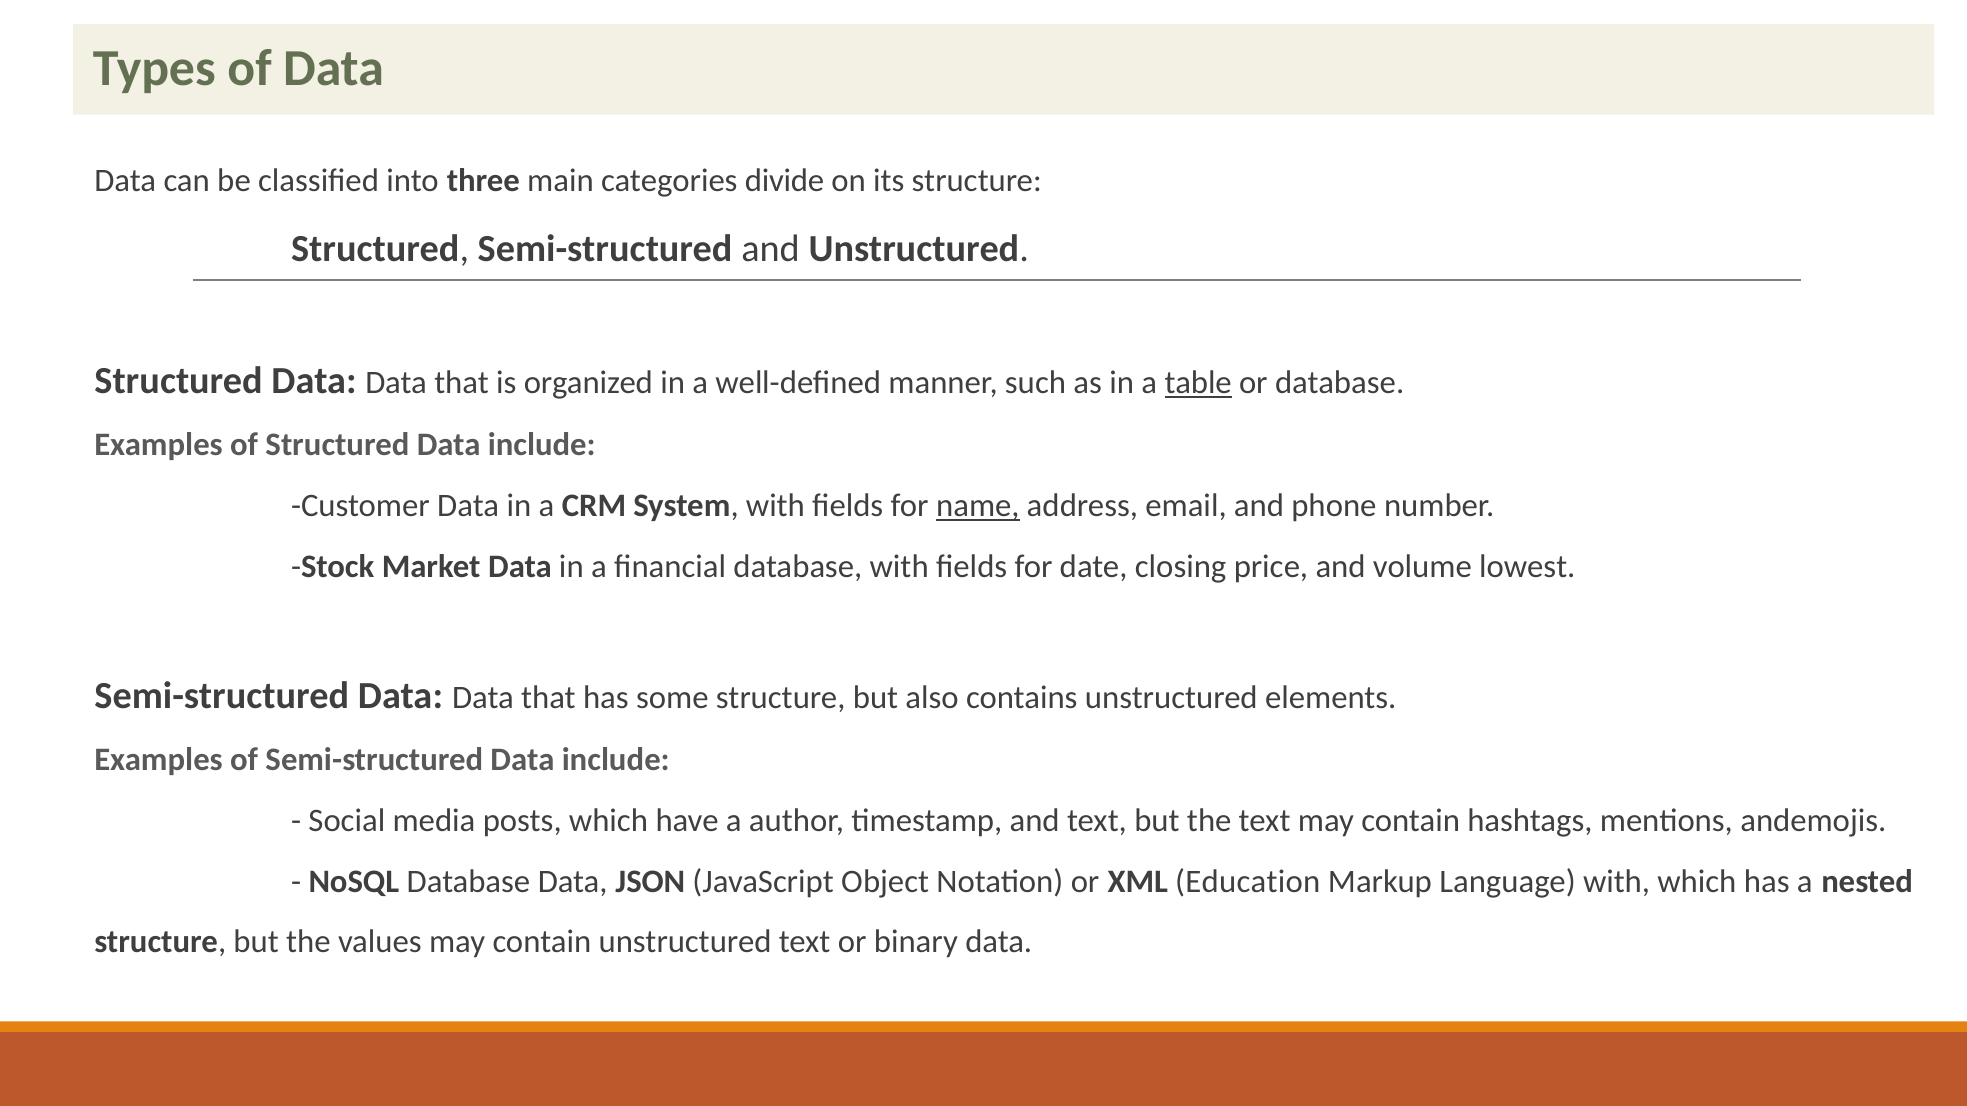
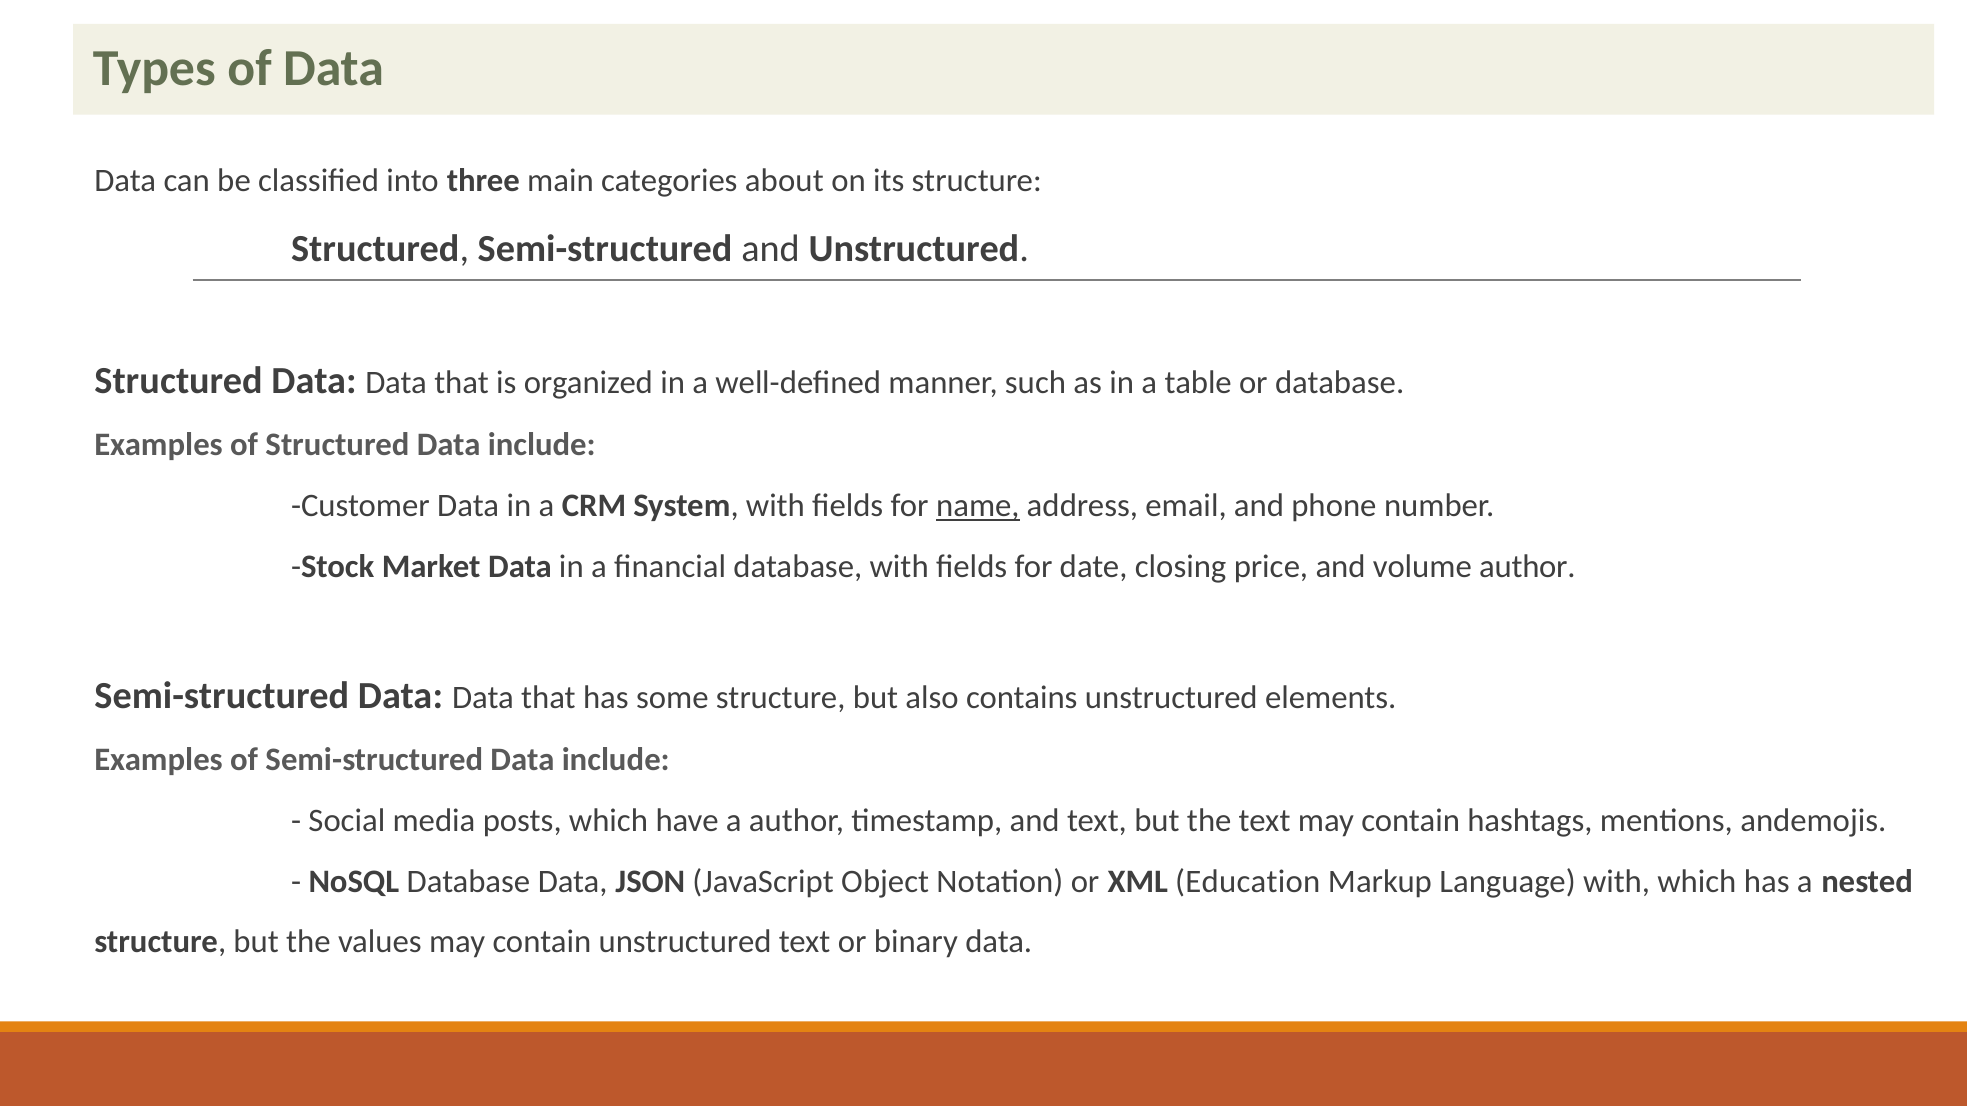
divide: divide -> about (784, 181)
table underline: present -> none (1198, 383)
volume lowest: lowest -> author (1527, 567)
